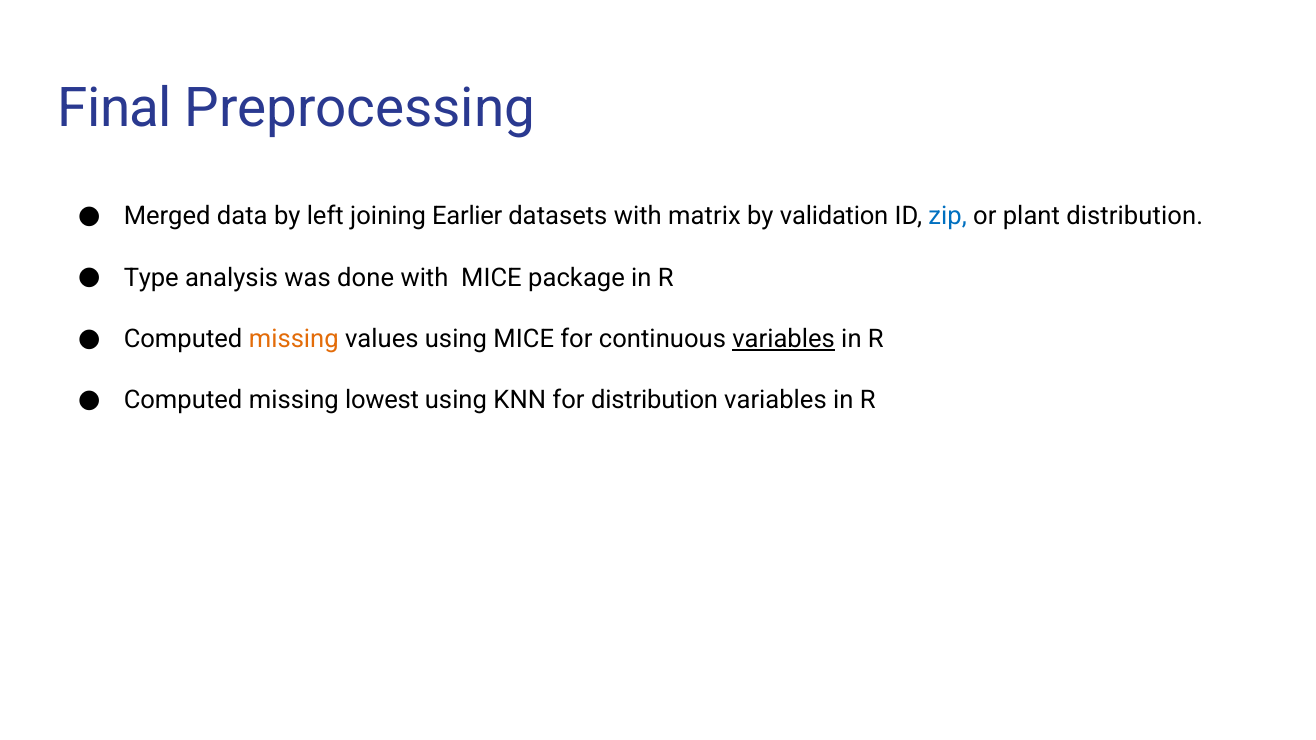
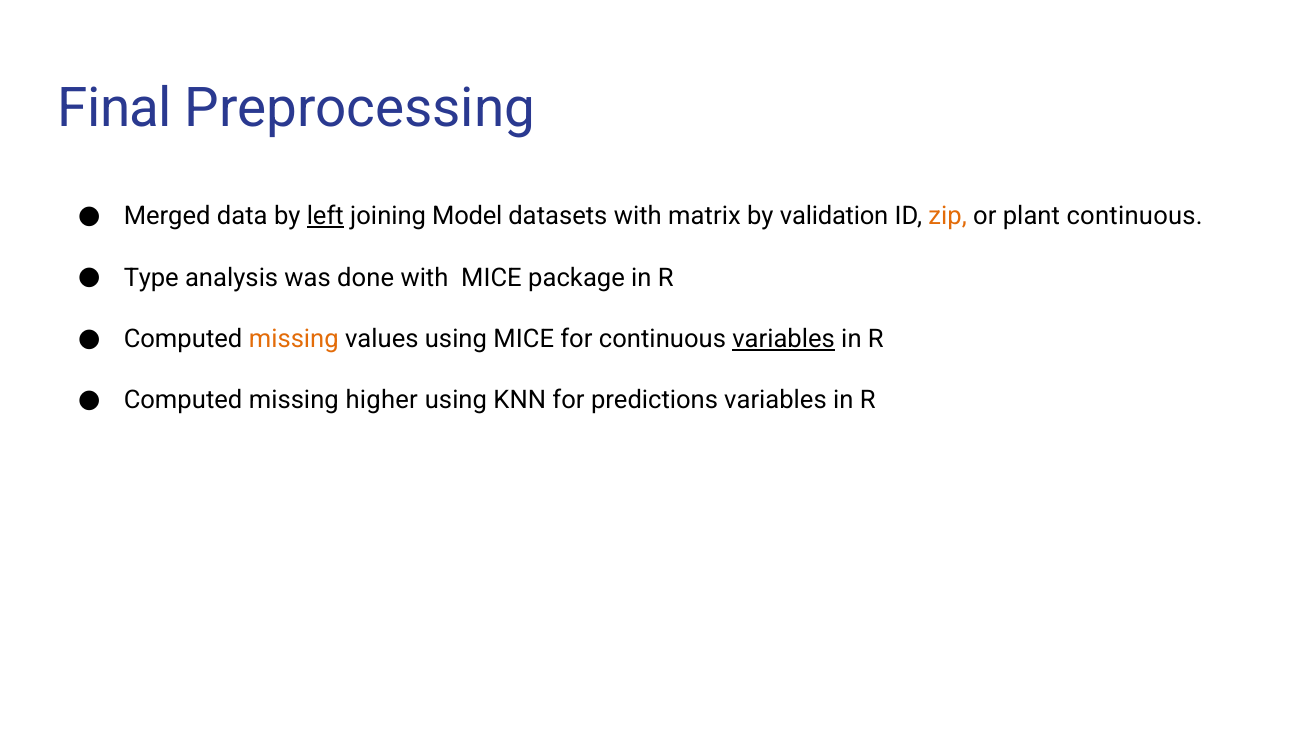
left underline: none -> present (325, 216)
Earlier: Earlier -> Model (467, 216)
zip colour: blue -> orange (948, 216)
plant distribution: distribution -> continuous (1135, 216)
lowest: lowest -> higher (382, 401)
for distribution: distribution -> predictions (654, 401)
